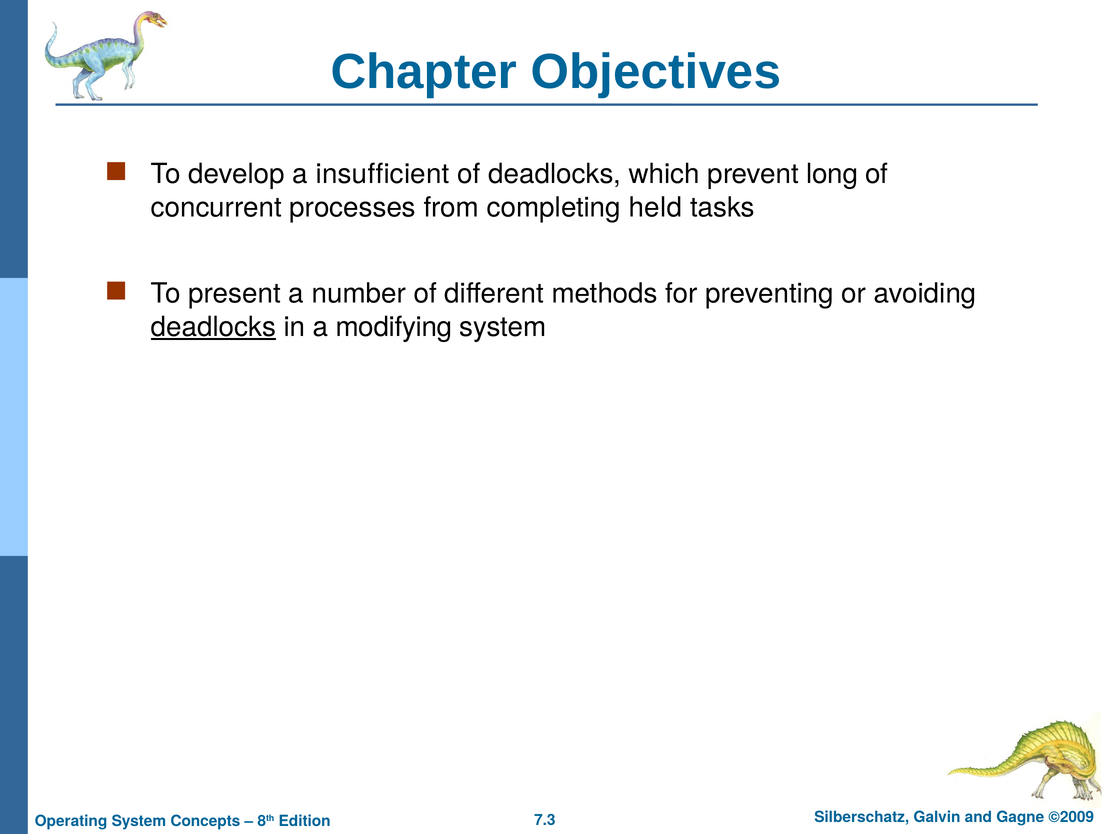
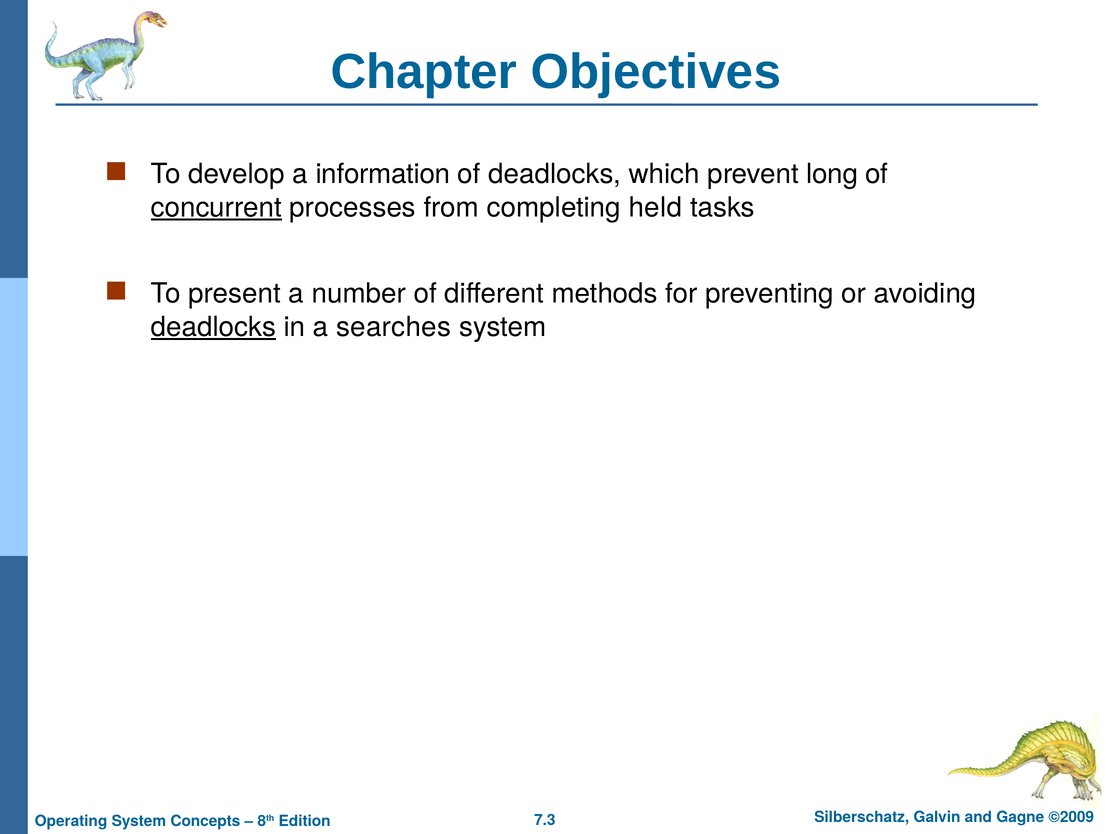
insufficient: insufficient -> information (383, 174)
concurrent underline: none -> present (216, 208)
modifying: modifying -> searches (394, 327)
